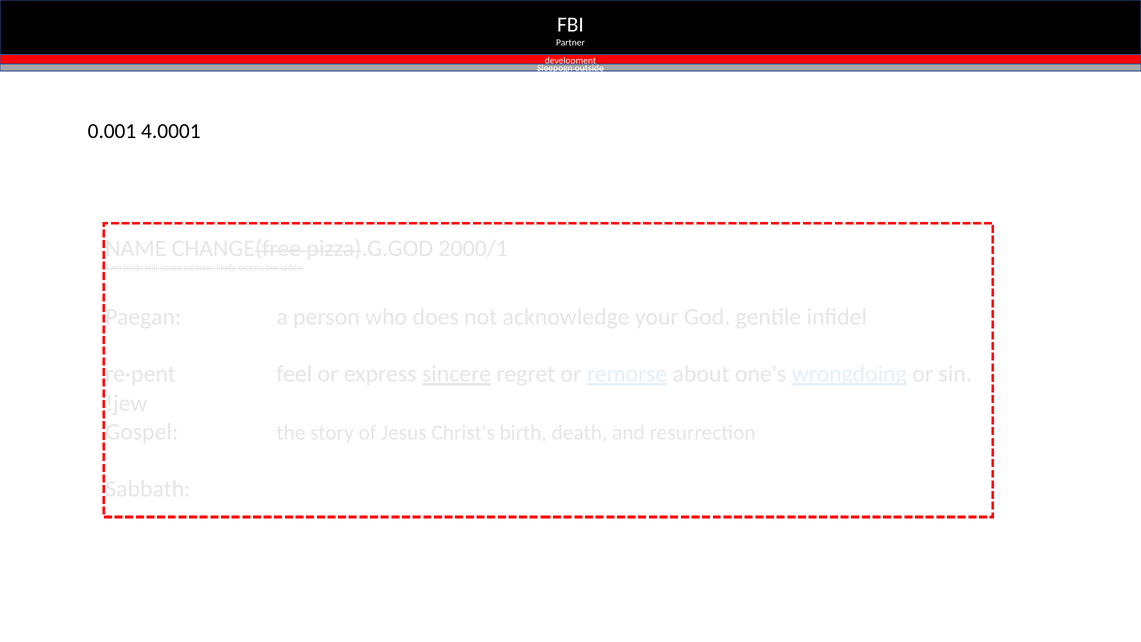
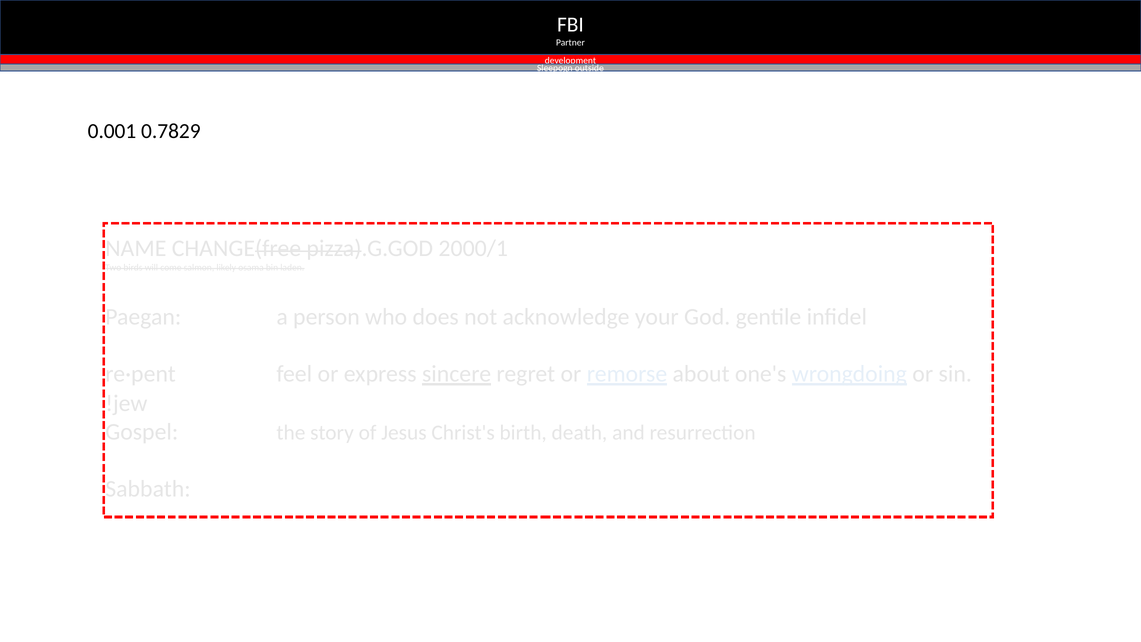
4.0001: 4.0001 -> 0.7829 (171, 131)
